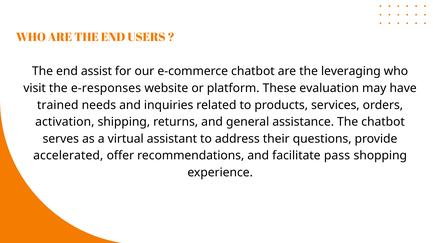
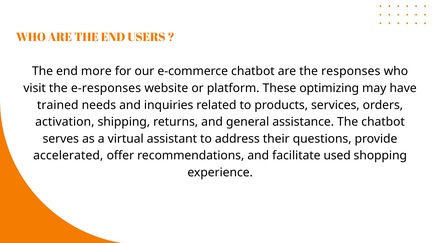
assist: assist -> more (96, 71)
leveraging: leveraging -> responses (351, 71)
evaluation: evaluation -> optimizing (329, 88)
pass: pass -> used (337, 156)
